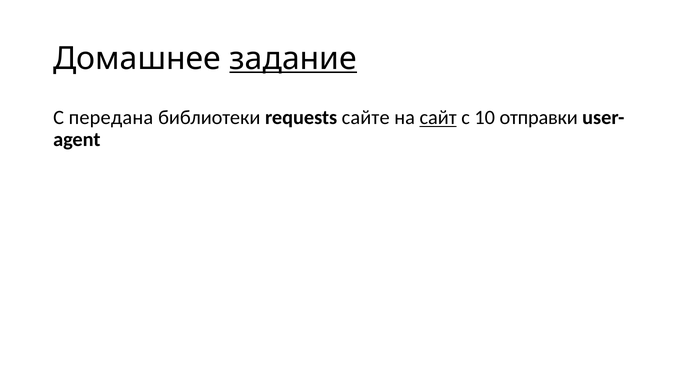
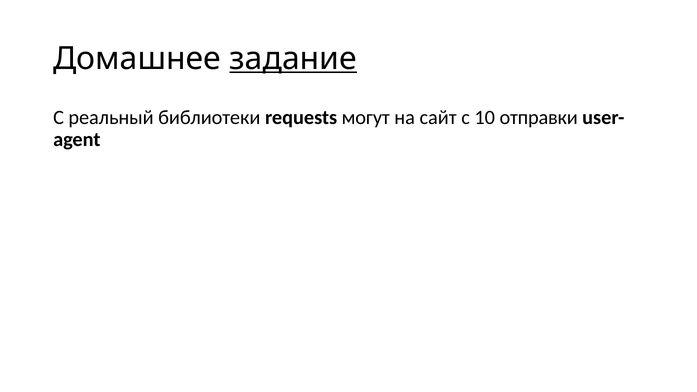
передана: передана -> реальный (111, 118)
сайте: сайте -> могут (366, 118)
сайт underline: present -> none (438, 118)
